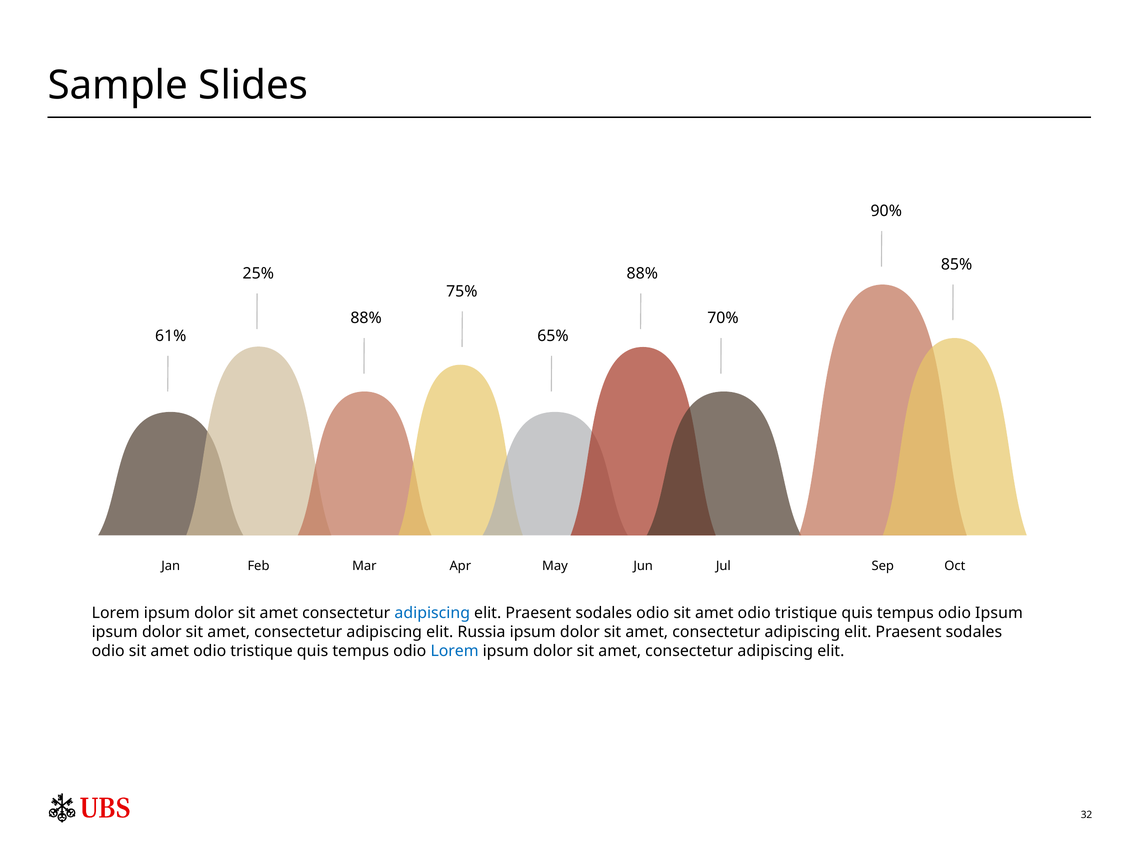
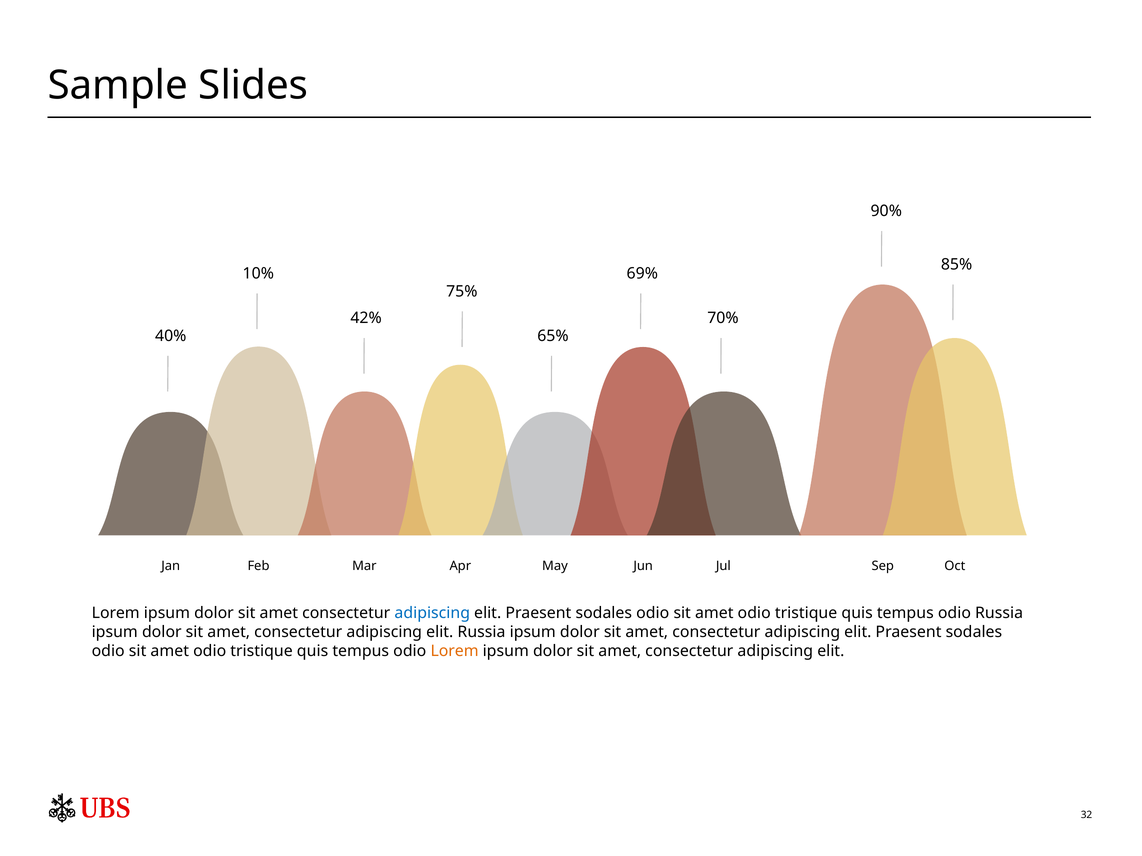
25%: 25% -> 10% (258, 274)
88%: 88% -> 69% (642, 274)
88%: 88% -> 42% (366, 318)
61%: 61% -> 40% (171, 336)
odio Ipsum: Ipsum -> Russia (999, 613)
Lorem colour: blue -> orange (455, 651)
